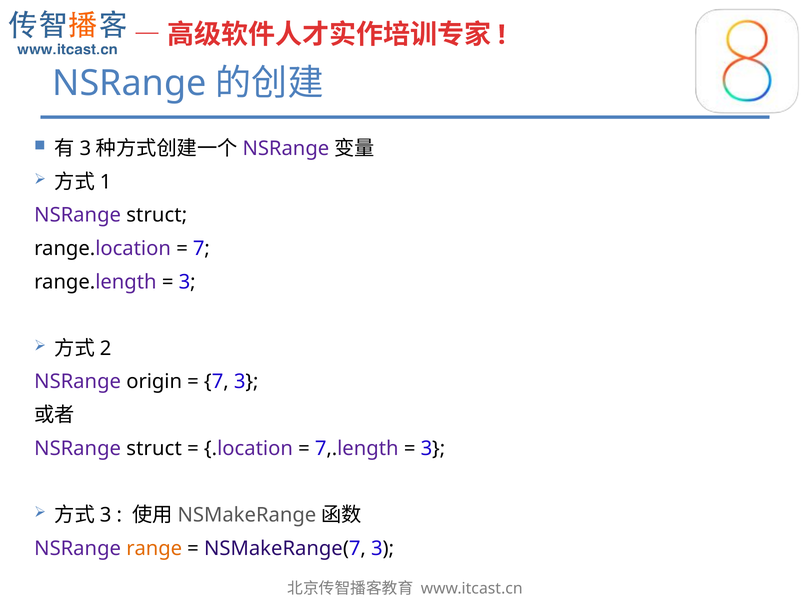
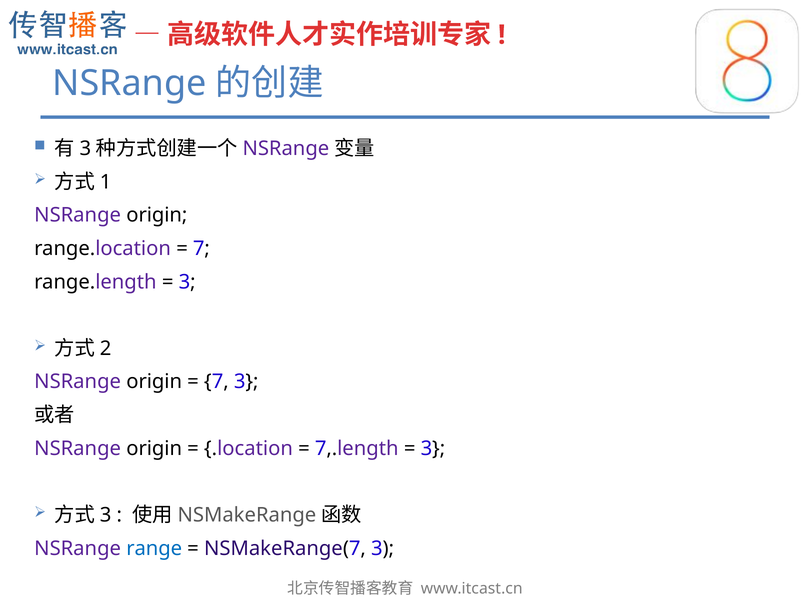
struct: struct -> origin (157, 215)
struct: struct -> origin (154, 448)
range colour: orange -> blue (154, 548)
